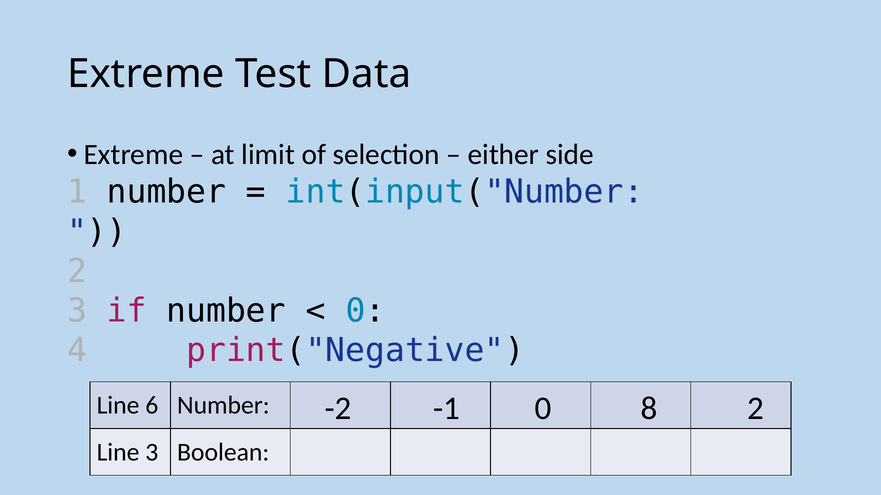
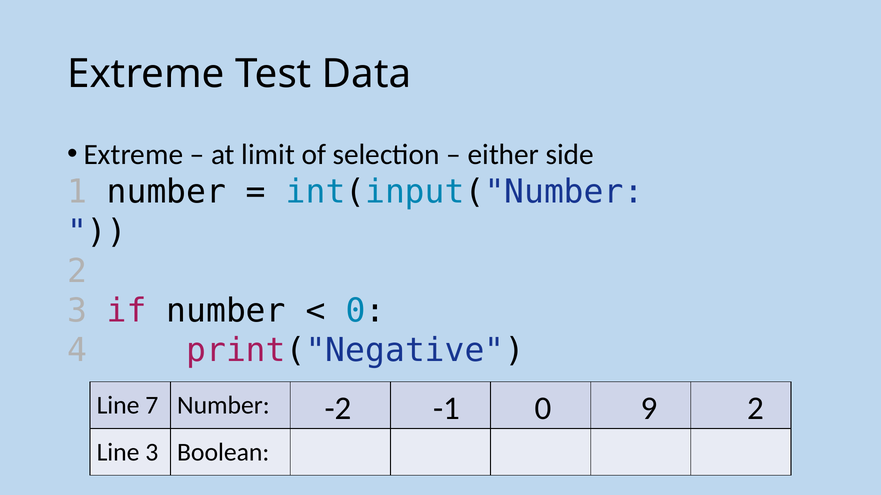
8: 8 -> 9 (649, 409)
6: 6 -> 7 (152, 406)
